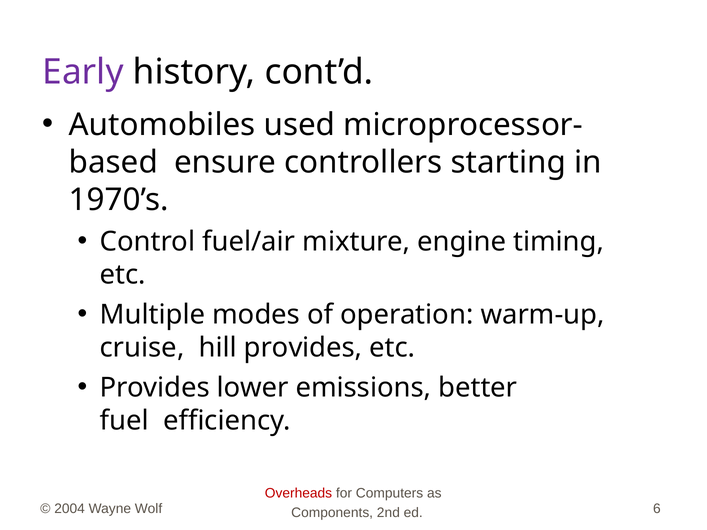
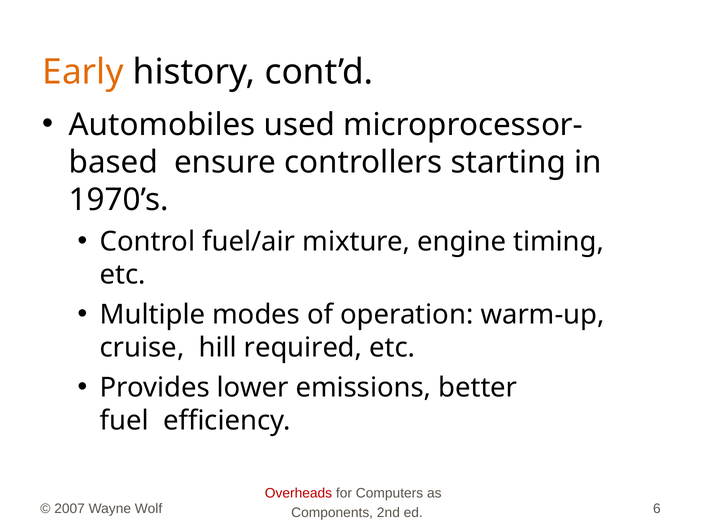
Early colour: purple -> orange (83, 72)
hill provides: provides -> required (303, 348)
2004: 2004 -> 2007 (70, 509)
